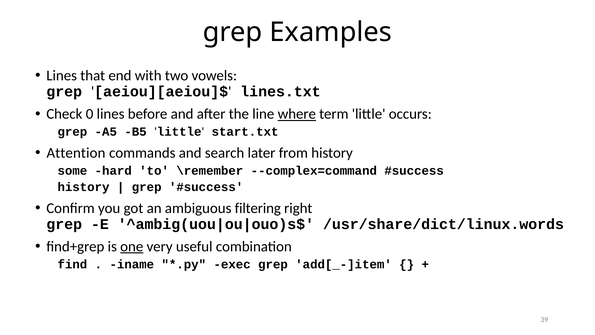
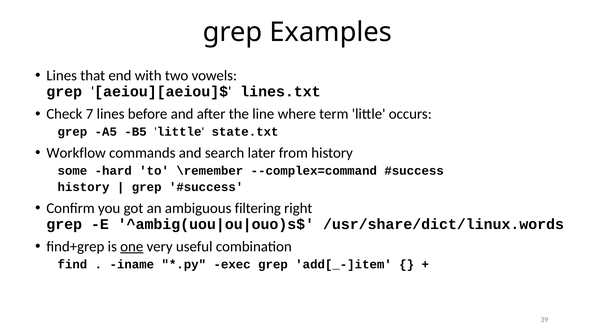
0: 0 -> 7 (90, 114)
where underline: present -> none (297, 114)
start.txt: start.txt -> state.txt (245, 132)
Attention: Attention -> Workflow (76, 153)
